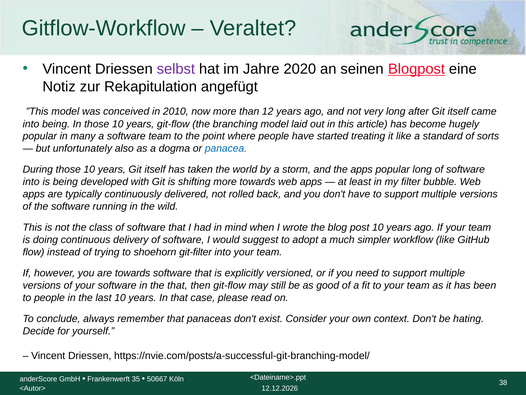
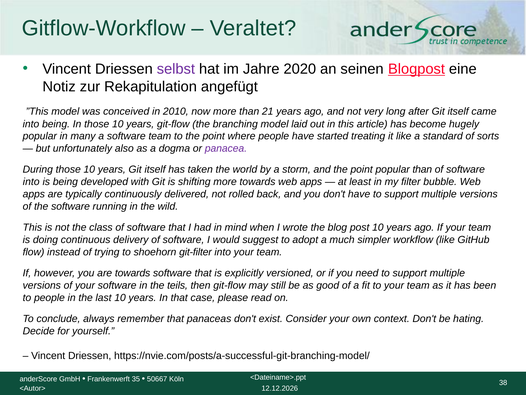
12: 12 -> 21 (268, 111)
panacea colour: blue -> purple (226, 148)
and the apps: apps -> point (362, 169)
popular long: long -> than (422, 169)
the that: that -> teils (178, 285)
